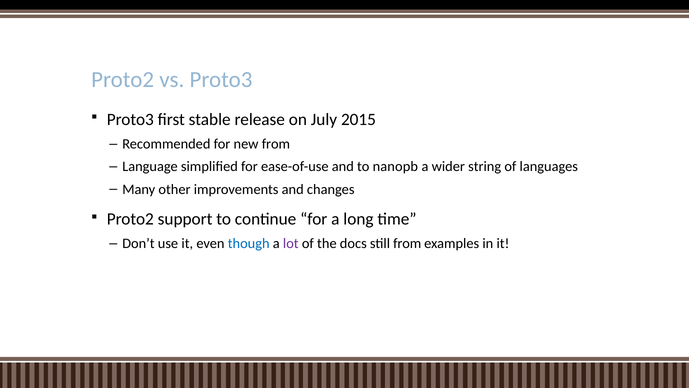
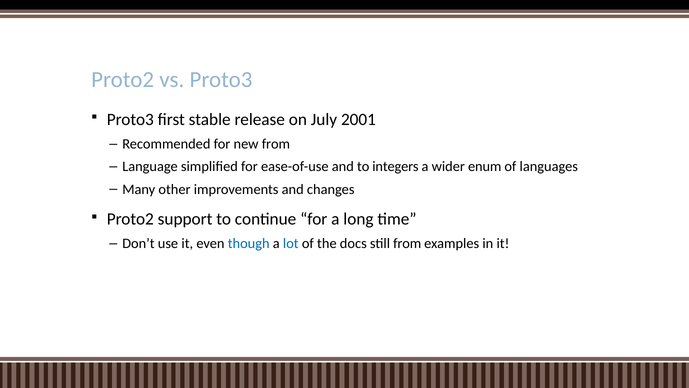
2015: 2015 -> 2001 (358, 119)
nanopb: nanopb -> integers (395, 166)
string: string -> enum (485, 166)
lot colour: purple -> blue (291, 243)
